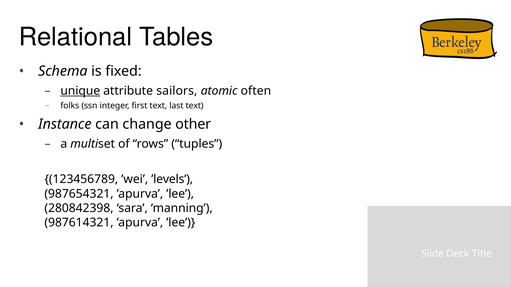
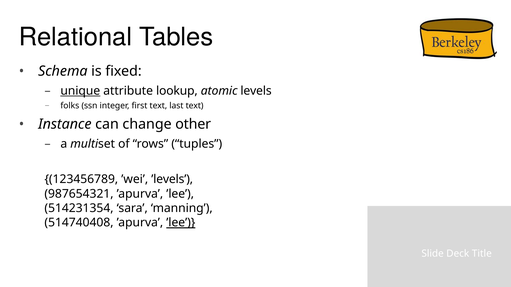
sailors: sailors -> lookup (177, 91)
often: often -> levels (256, 91)
280842398: 280842398 -> 514231354 (79, 209)
987614321: 987614321 -> 514740408 (79, 223)
’lee underline: none -> present (181, 223)
